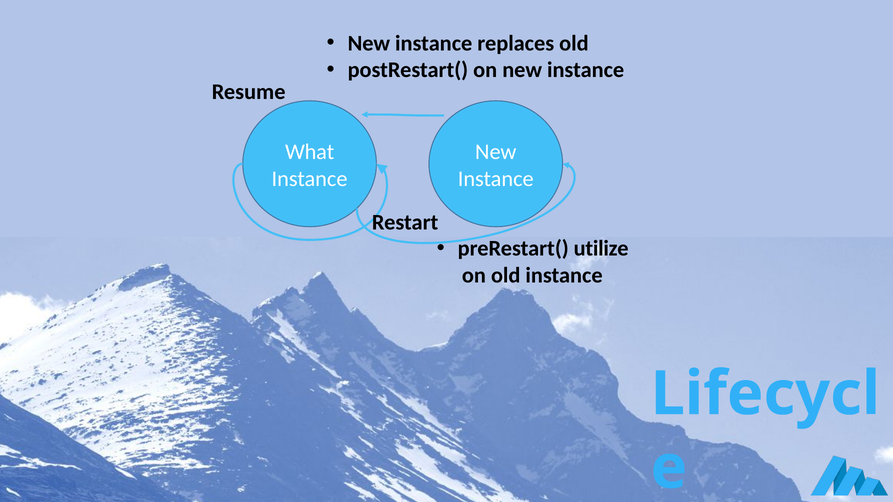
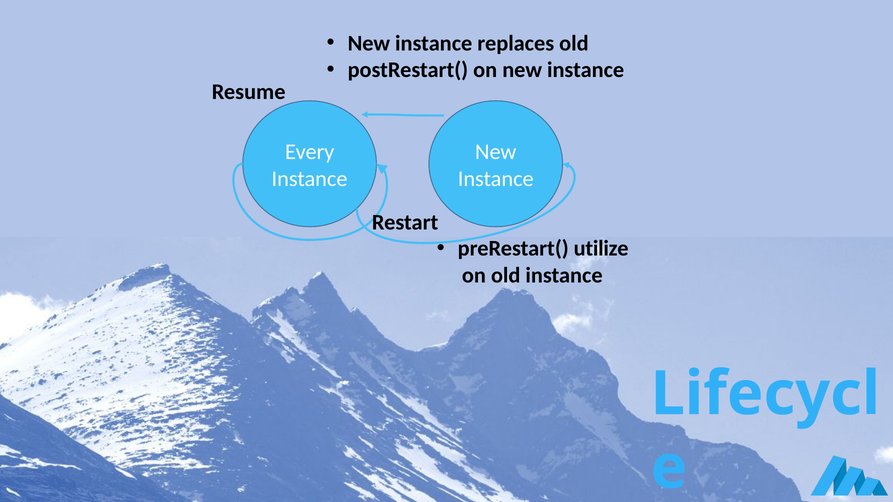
What: What -> Every (310, 152)
